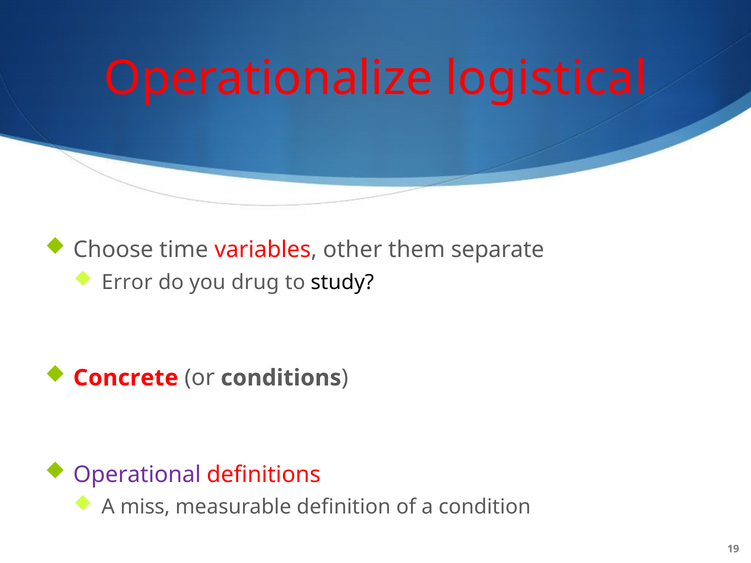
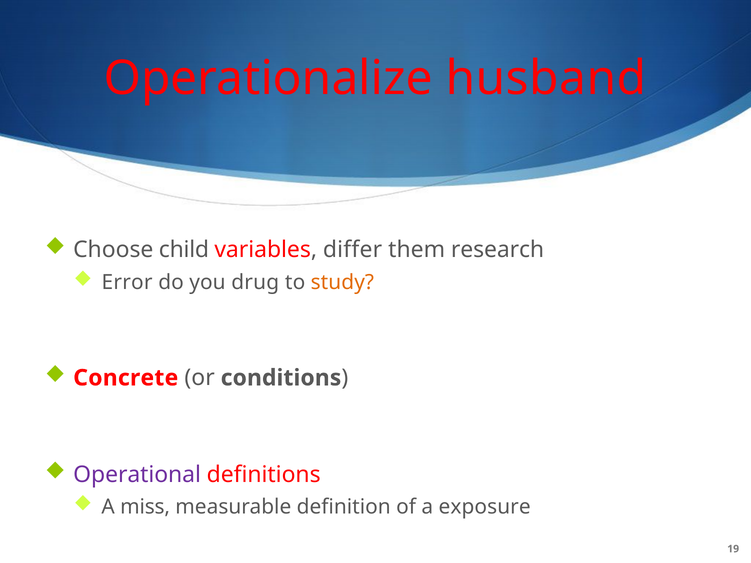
logistical: logistical -> husband (546, 79)
time: time -> child (184, 250)
other: other -> differ (353, 250)
separate: separate -> research (498, 250)
study colour: black -> orange (342, 282)
condition: condition -> exposure (485, 507)
